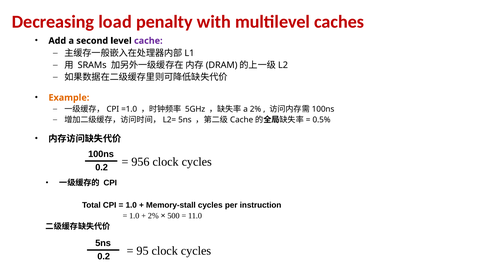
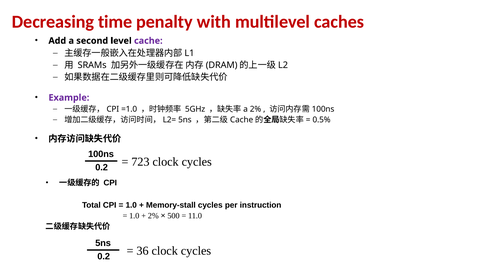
load: load -> time (115, 22)
Example colour: orange -> purple (69, 98)
956: 956 -> 723 (140, 162)
95: 95 -> 36 (143, 251)
